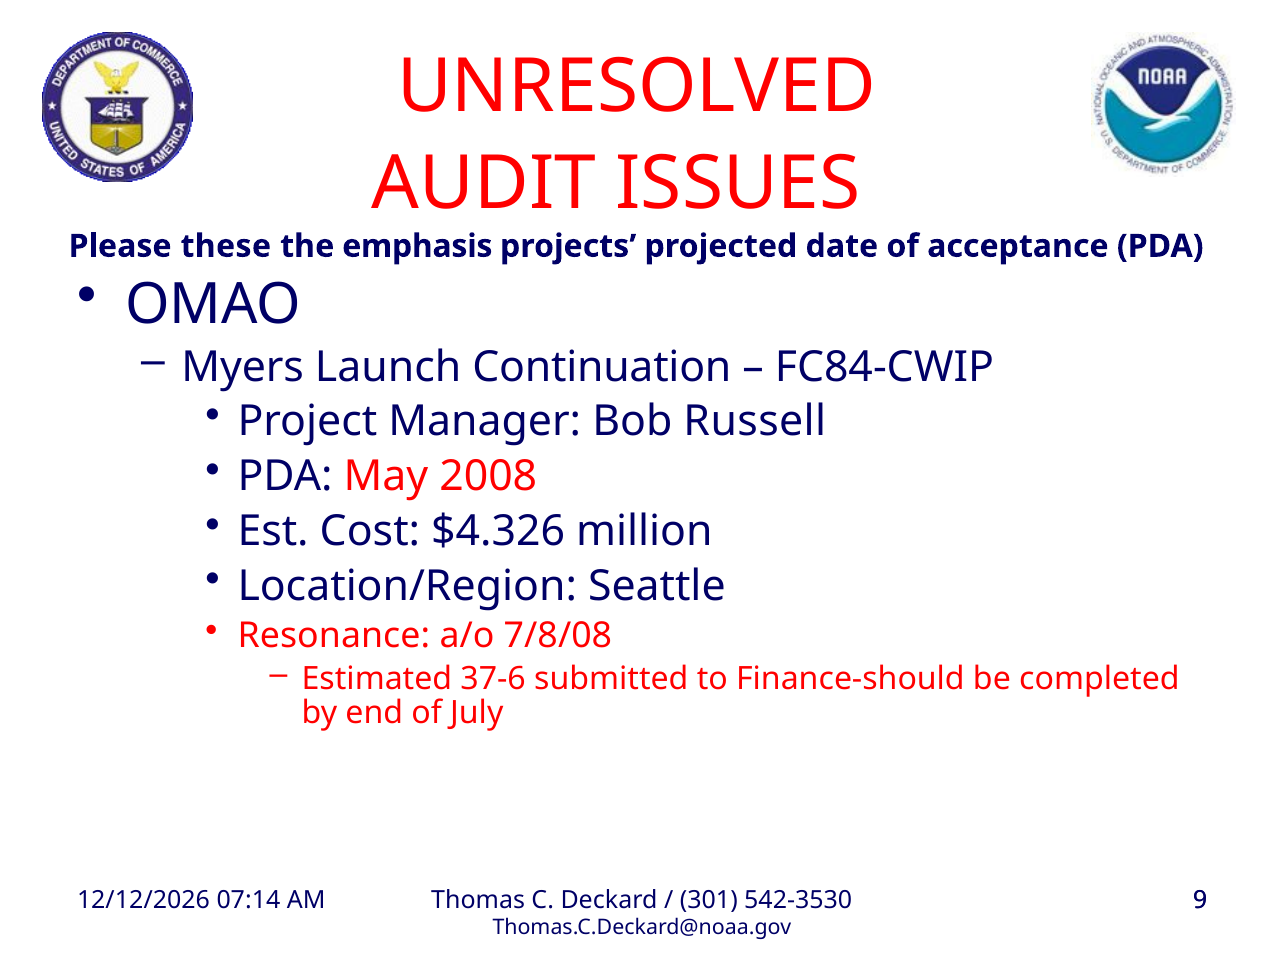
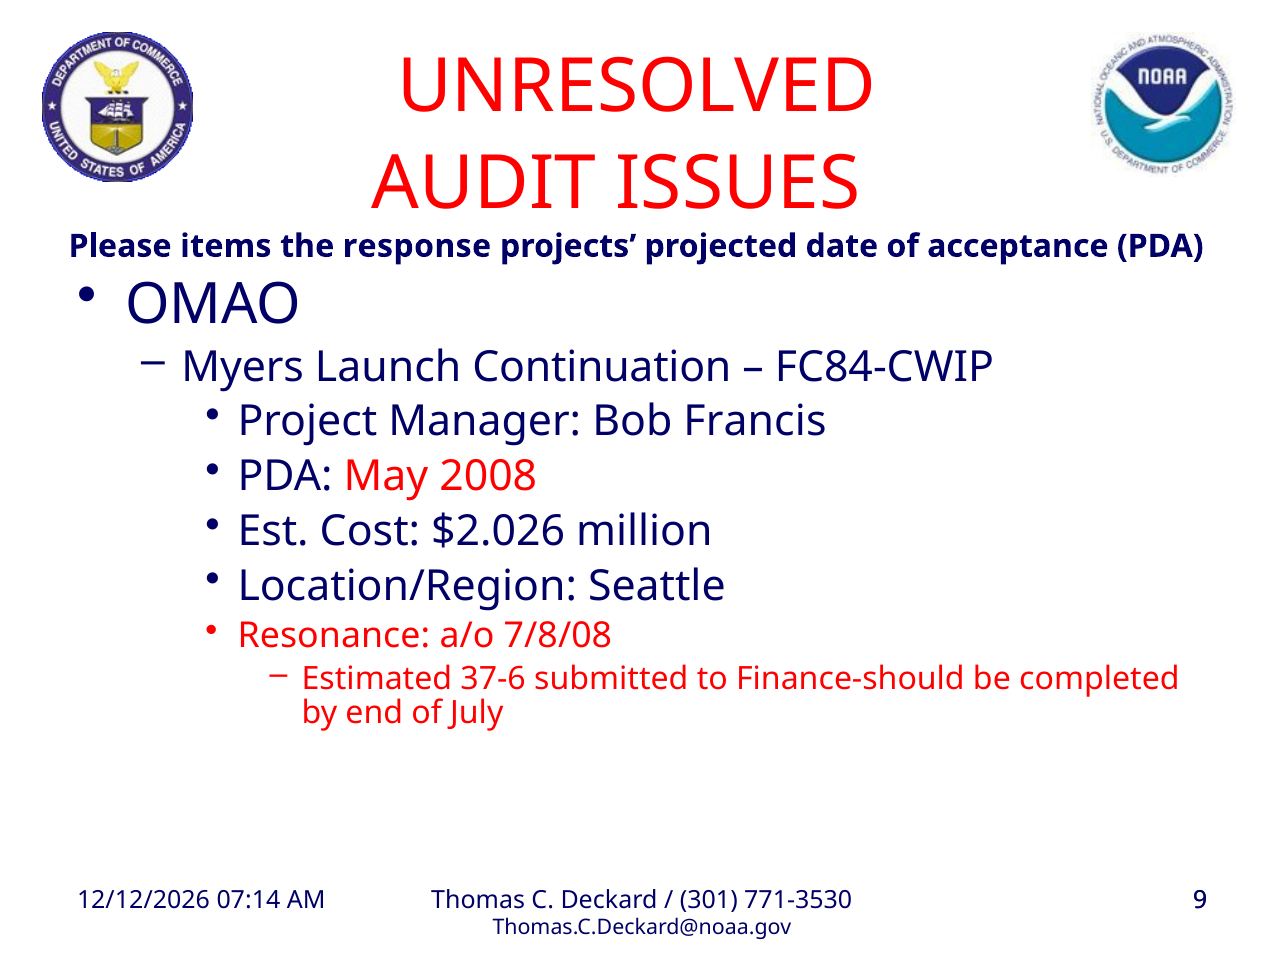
these: these -> items (226, 246)
emphasis: emphasis -> response (417, 246)
Russell: Russell -> Francis (755, 422)
$4.326: $4.326 -> $2.026 (498, 531)
542-3530: 542-3530 -> 771-3530 (798, 900)
